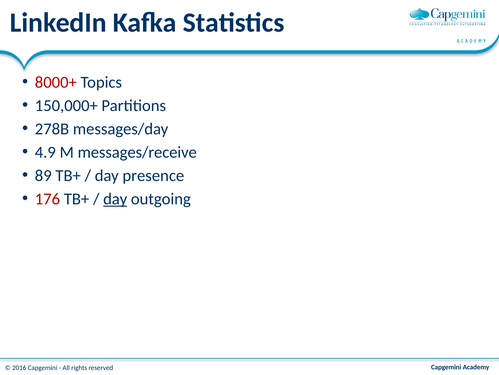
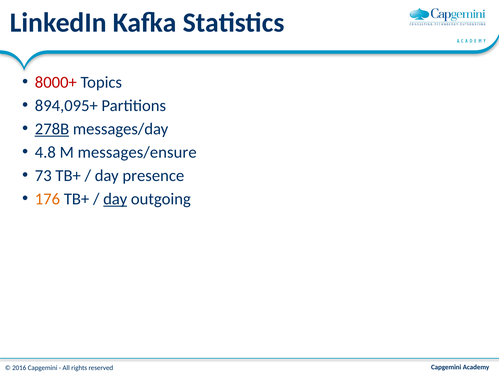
150,000+: 150,000+ -> 894,095+ (66, 105)
278B underline: none -> present (52, 129)
4.9: 4.9 -> 4.8 (45, 152)
messages/receive: messages/receive -> messages/ensure (137, 152)
89: 89 -> 73 (43, 175)
176 colour: red -> orange (47, 199)
